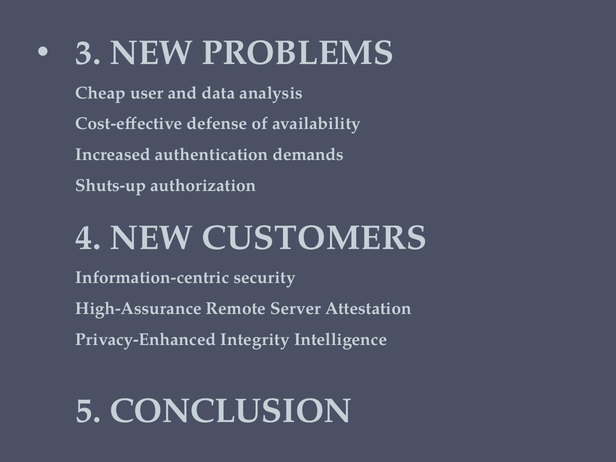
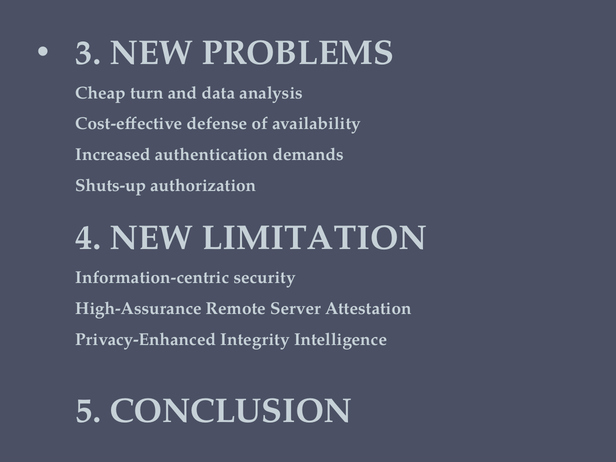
user: user -> turn (147, 93)
CUSTOMERS: CUSTOMERS -> LIMITATION (315, 238)
